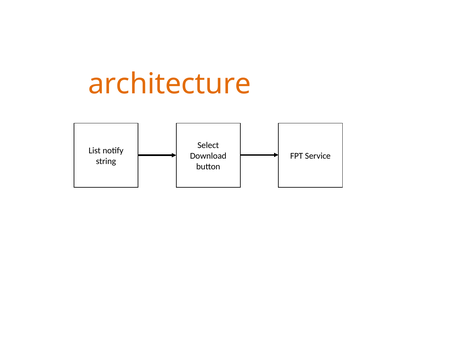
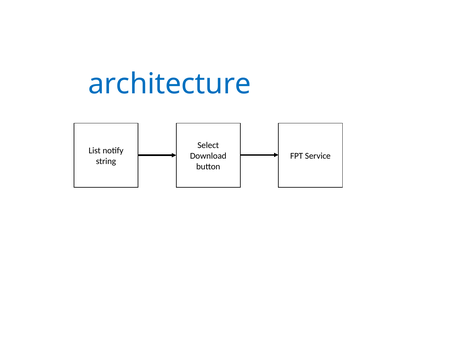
architecture colour: orange -> blue (170, 84)
